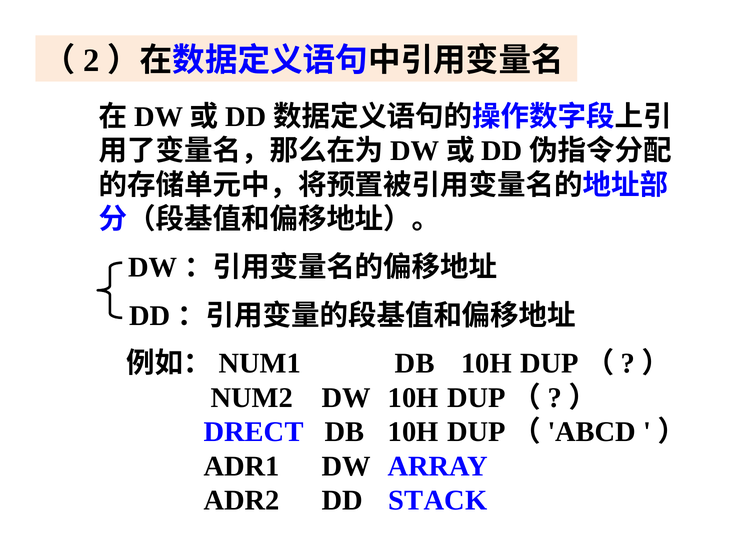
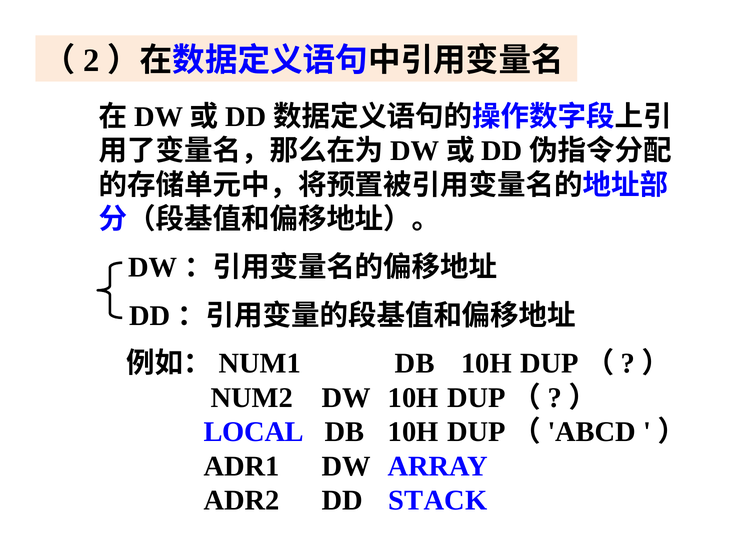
DRECT: DRECT -> LOCAL (254, 432)
